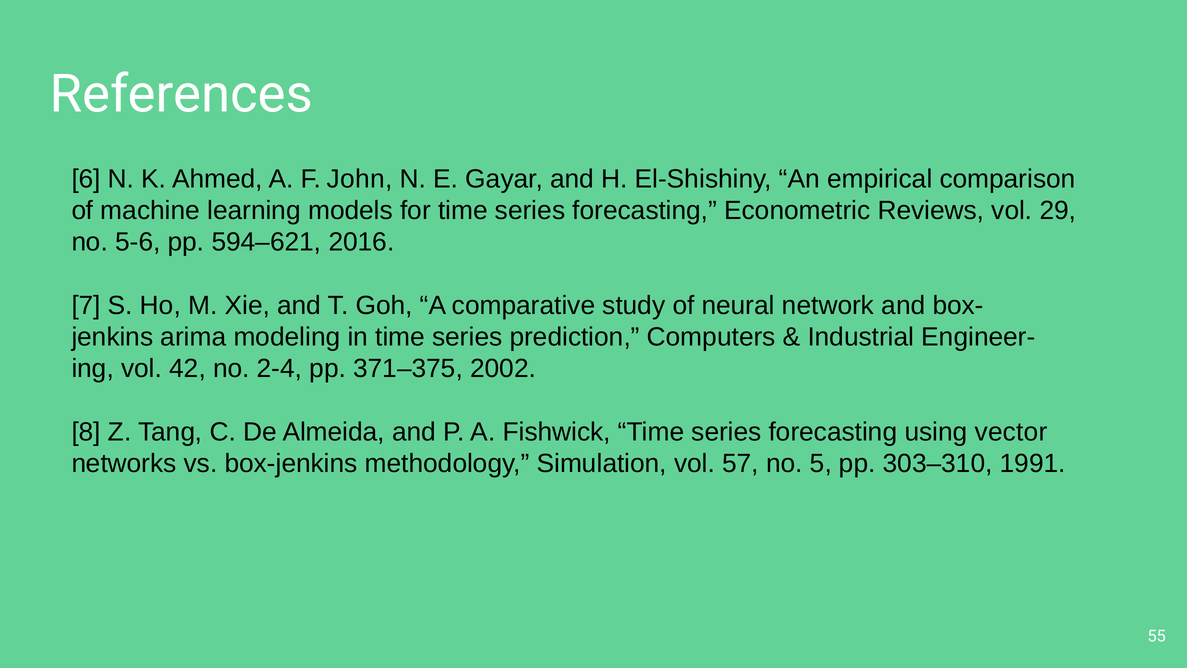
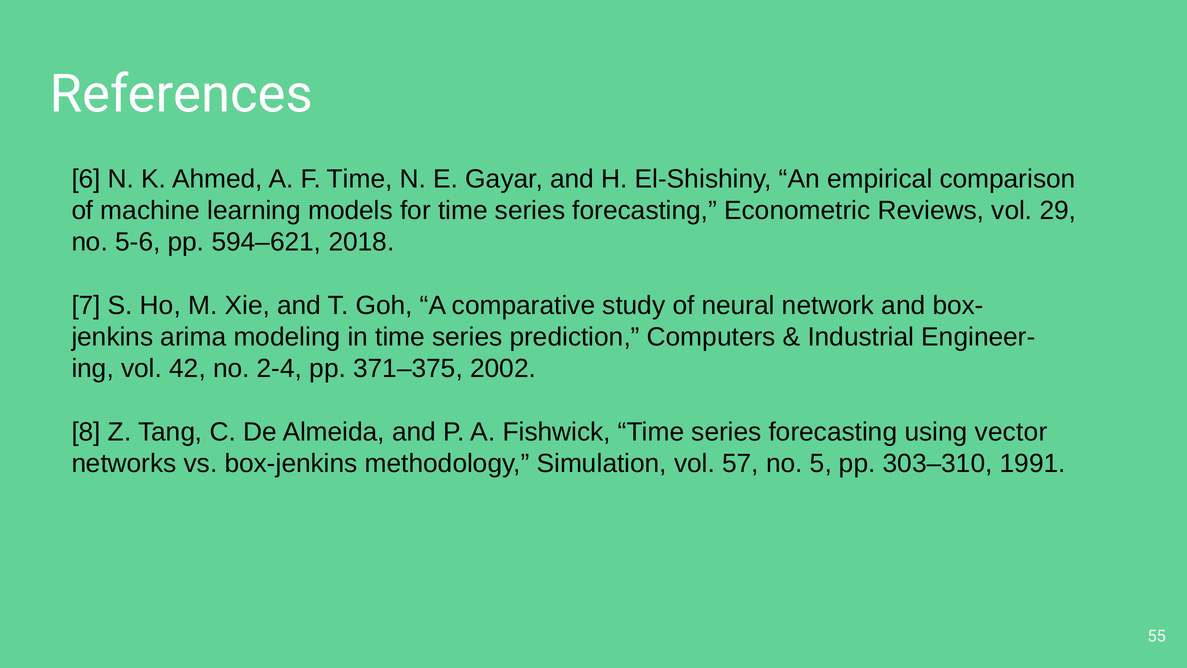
F John: John -> Time (360, 179)
2016: 2016 -> 2018 (362, 242)
